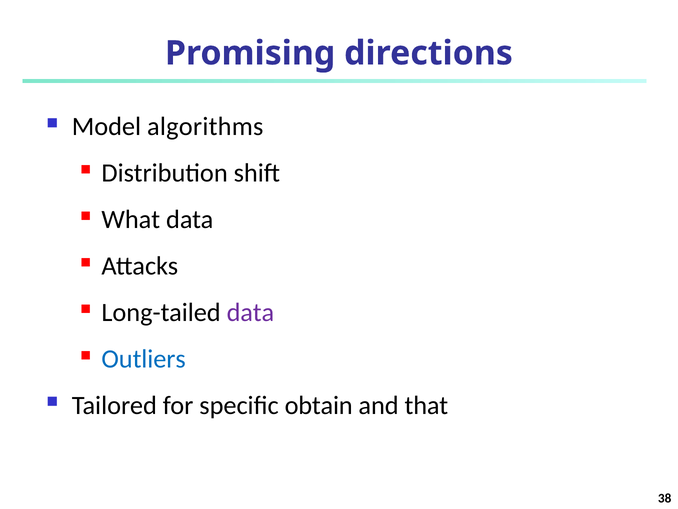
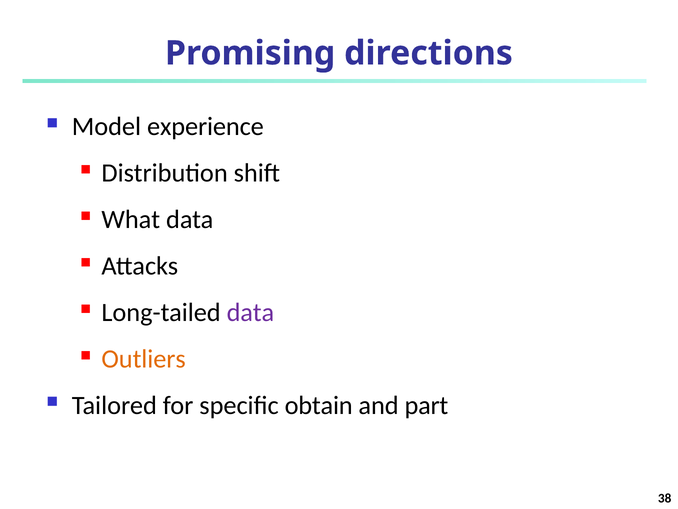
algorithms: algorithms -> experience (205, 127)
Outliers colour: blue -> orange (144, 359)
that: that -> part (426, 405)
